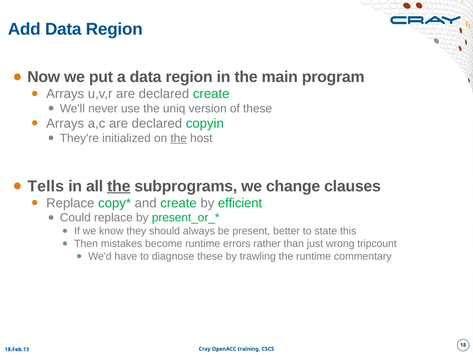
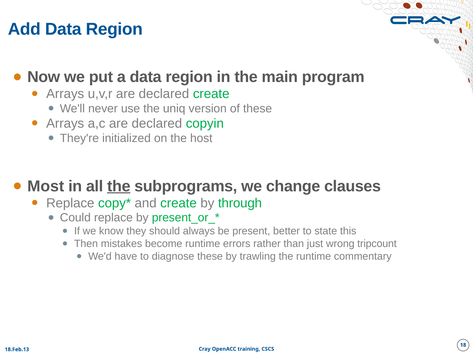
the underline: present -> none (179, 138)
Tells: Tells -> Most (46, 186)
efficient: efficient -> through (240, 203)
